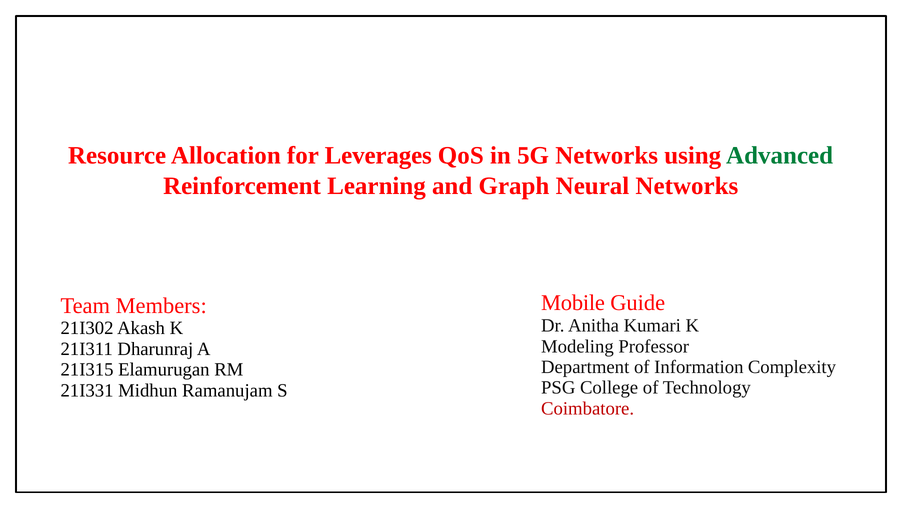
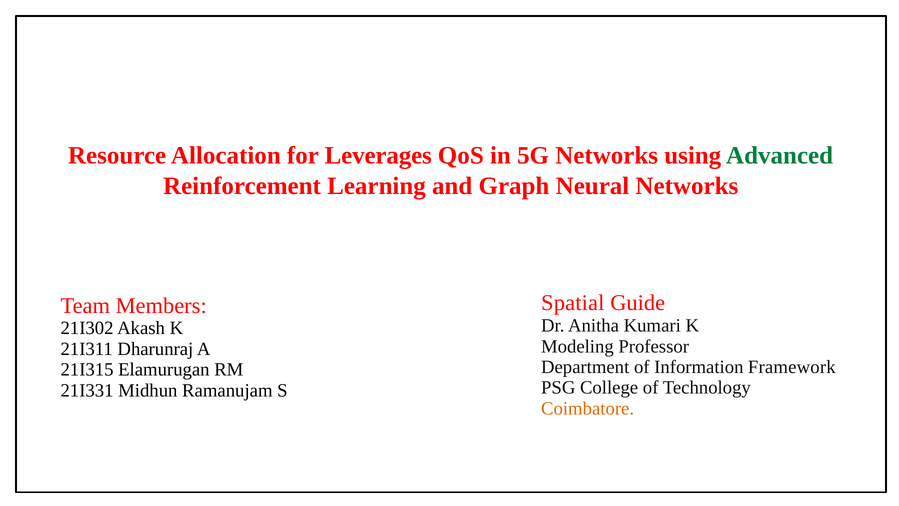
Mobile: Mobile -> Spatial (573, 303)
Complexity: Complexity -> Framework (792, 367)
Coimbatore colour: red -> orange (588, 408)
